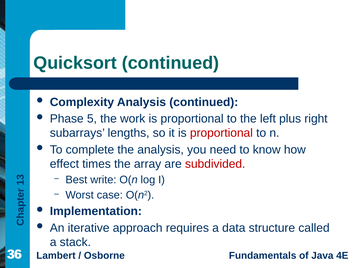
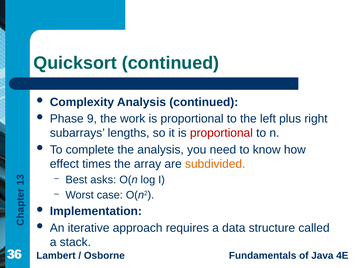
5: 5 -> 9 (92, 119)
subdivided colour: red -> orange (215, 164)
write: write -> asks (103, 180)
